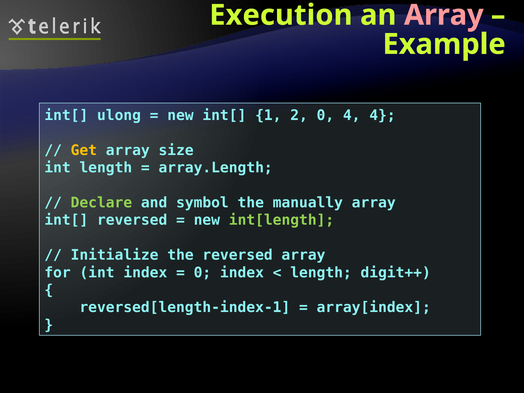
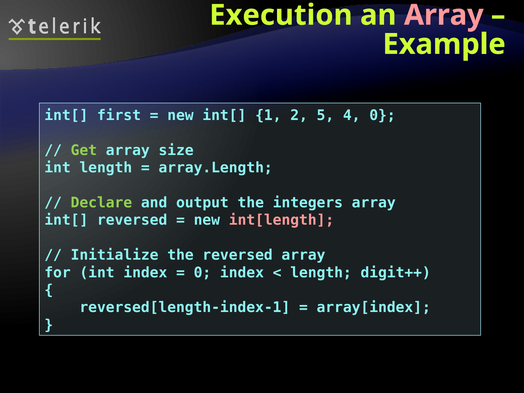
ulong: ulong -> first (119, 115)
2 0: 0 -> 5 (325, 115)
4 4: 4 -> 0 (383, 115)
Get colour: yellow -> light green (84, 150)
symbol: symbol -> output (202, 203)
manually: manually -> integers (308, 203)
int[length colour: light green -> pink (281, 220)
